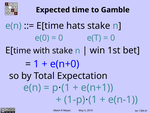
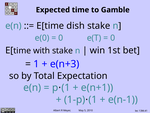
hats: hats -> dish (76, 26)
e(n+0: e(n+0 -> e(n+3 (65, 64)
